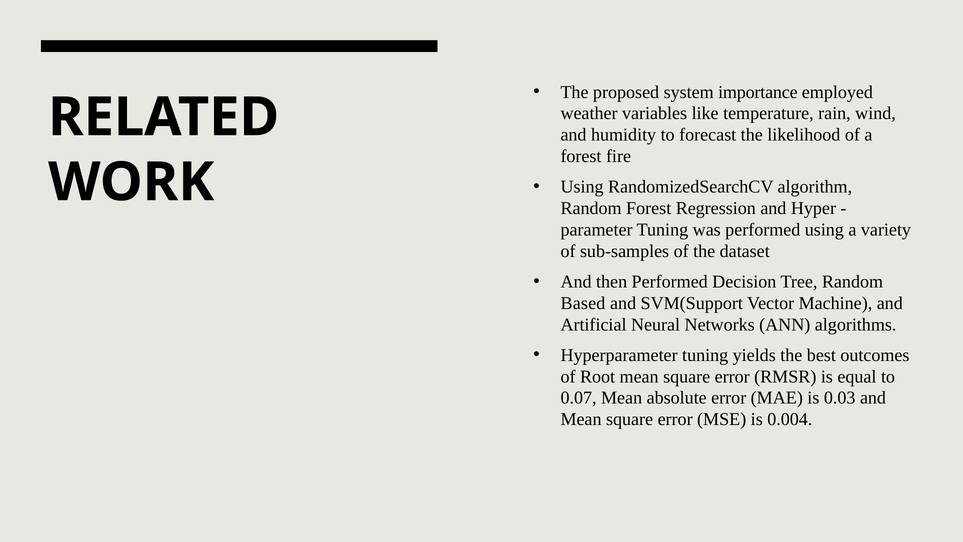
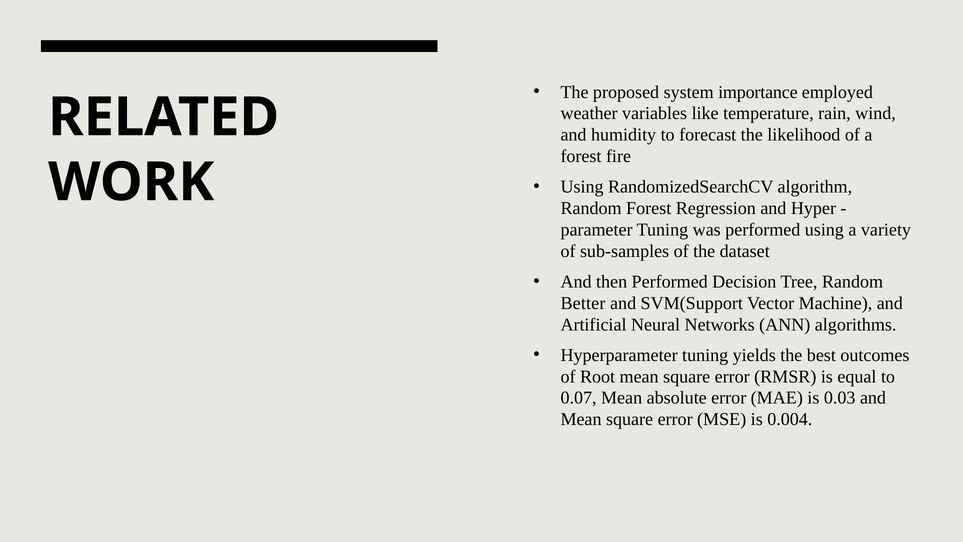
Based: Based -> Better (583, 303)
